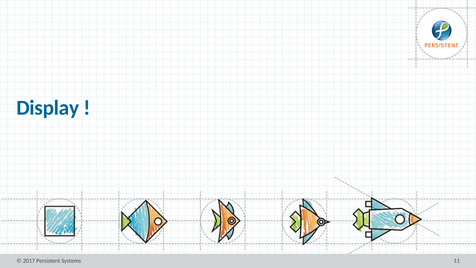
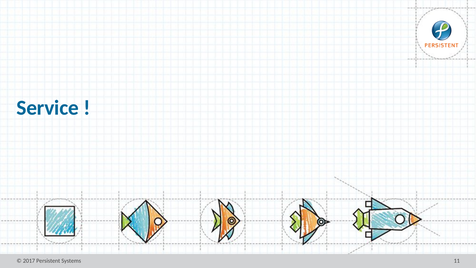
Display: Display -> Service (48, 108)
